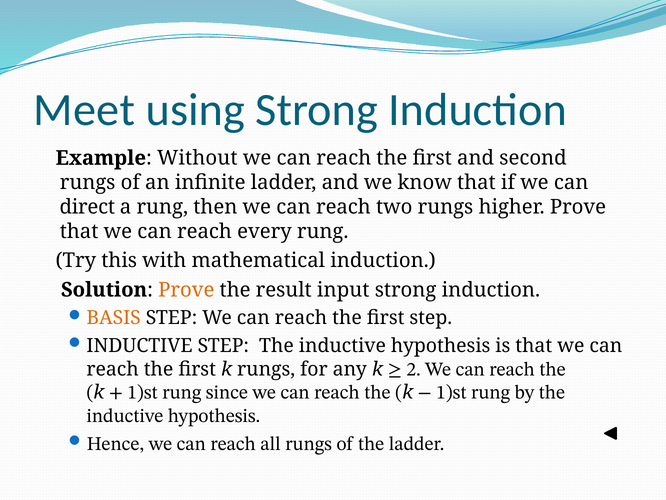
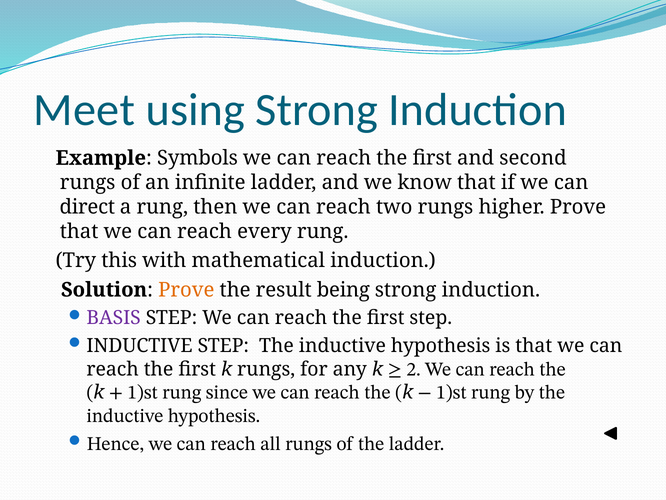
Without: Without -> Symbols (197, 158)
input: input -> being (343, 290)
BASIS colour: orange -> purple (114, 318)
